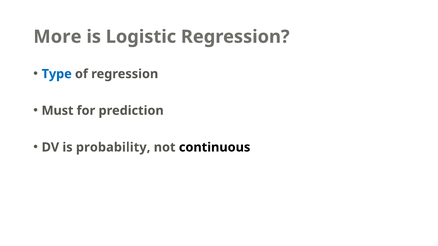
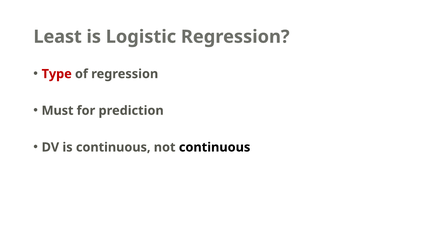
More: More -> Least (58, 37)
Type colour: blue -> red (57, 74)
is probability: probability -> continuous (113, 148)
